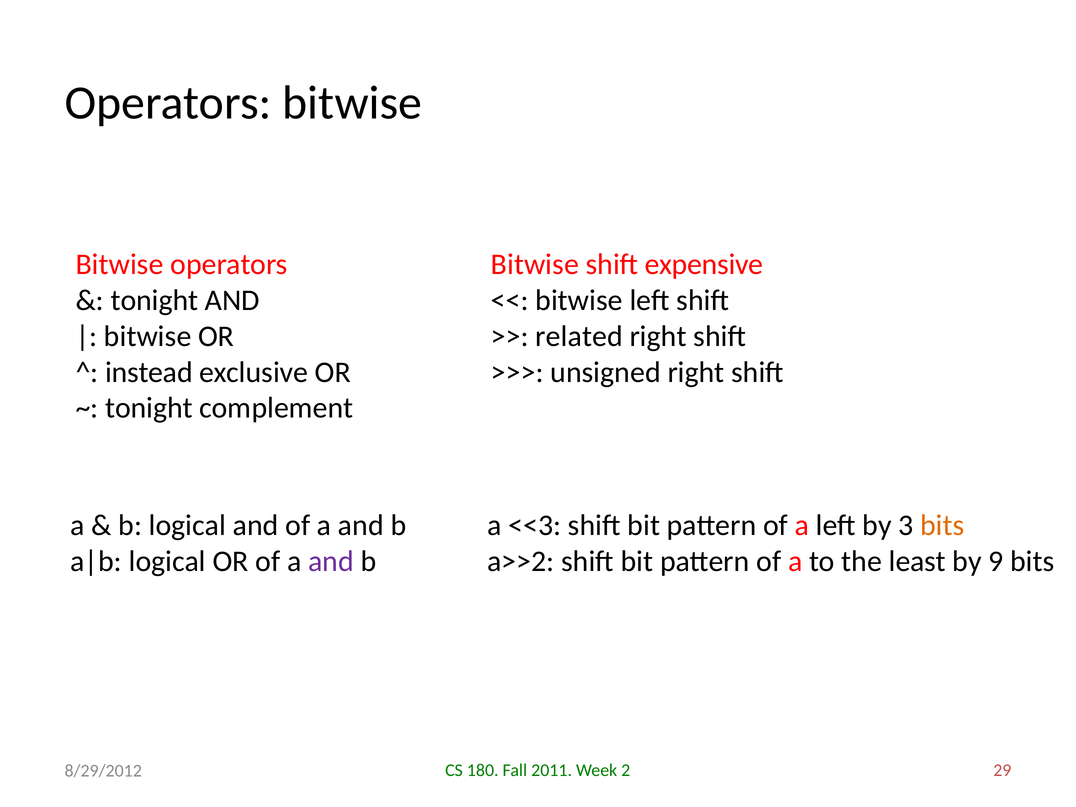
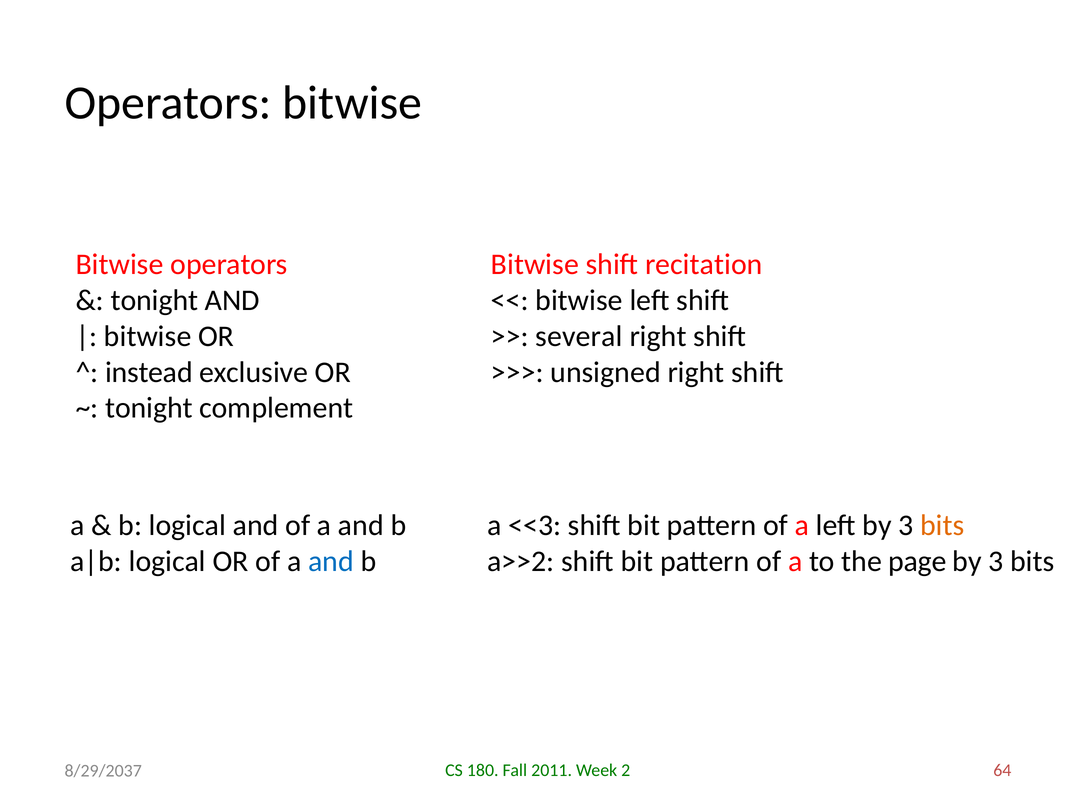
expensive: expensive -> recitation (704, 265)
related: related -> several (579, 336)
and colour: purple -> blue (331, 561)
least: least -> page (917, 561)
9: 9 -> 3 (996, 561)
29: 29 -> 64 (1002, 771)
8/29/2012: 8/29/2012 -> 8/29/2037 (103, 771)
